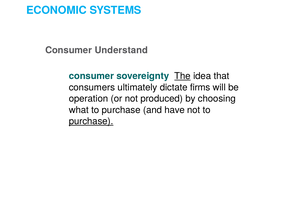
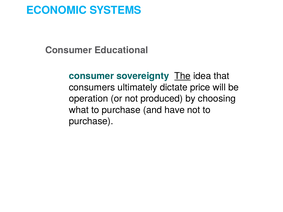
Understand: Understand -> Educational (121, 50)
firms: firms -> price (200, 87)
purchase underline: present -> none (91, 121)
